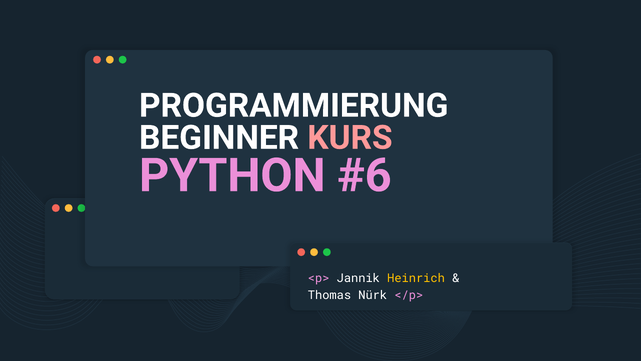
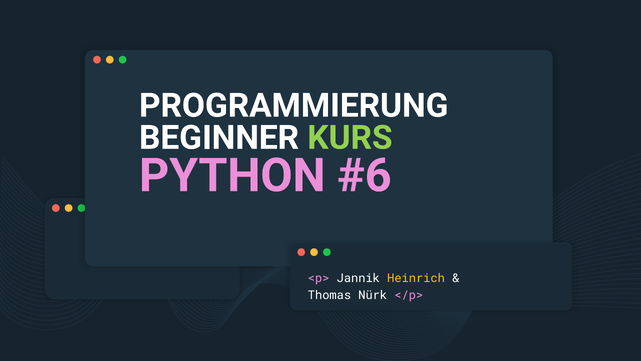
KURS colour: pink -> light green (350, 138)
